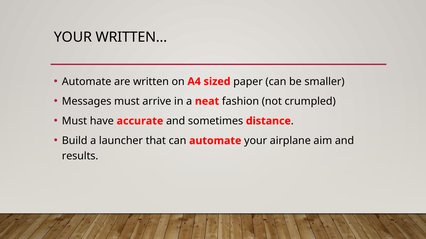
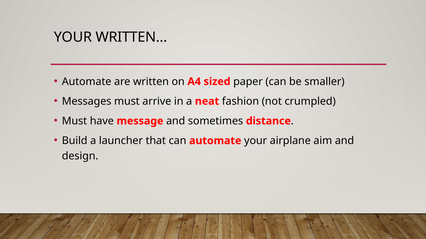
accurate: accurate -> message (140, 121)
results: results -> design (80, 156)
